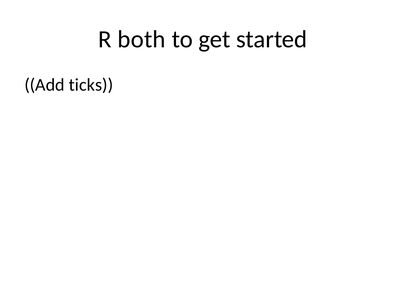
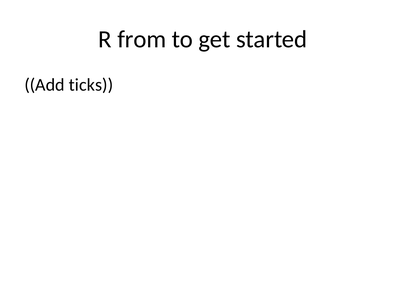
both: both -> from (142, 39)
